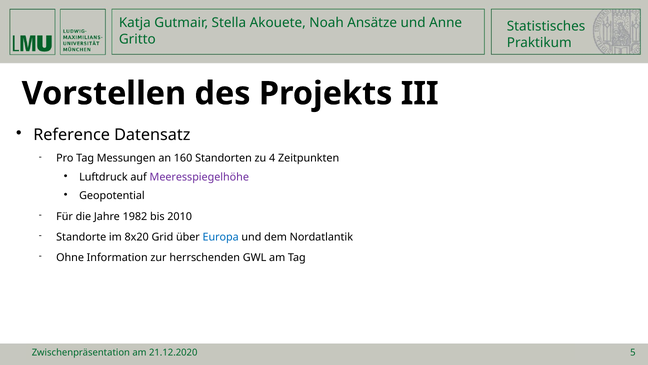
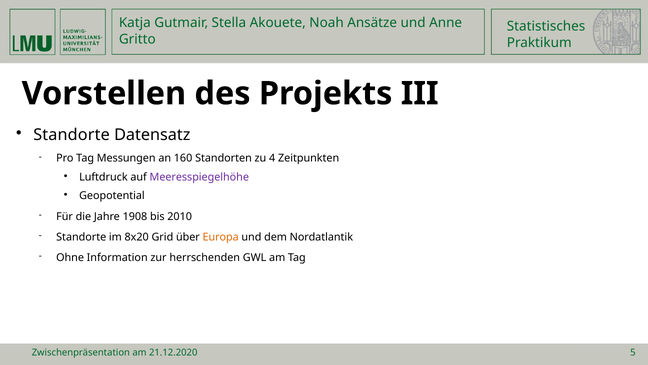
Reference: Reference -> Standorte (72, 135)
1982: 1982 -> 1908 (135, 216)
Europa colour: blue -> orange (221, 237)
